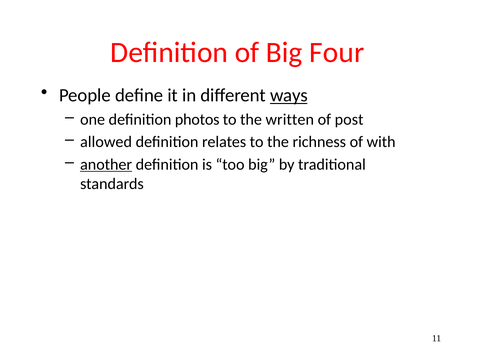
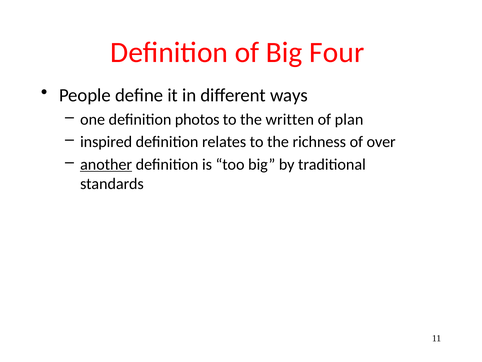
ways underline: present -> none (289, 95)
post: post -> plan (349, 119)
allowed: allowed -> inspired (106, 142)
with: with -> over (381, 142)
